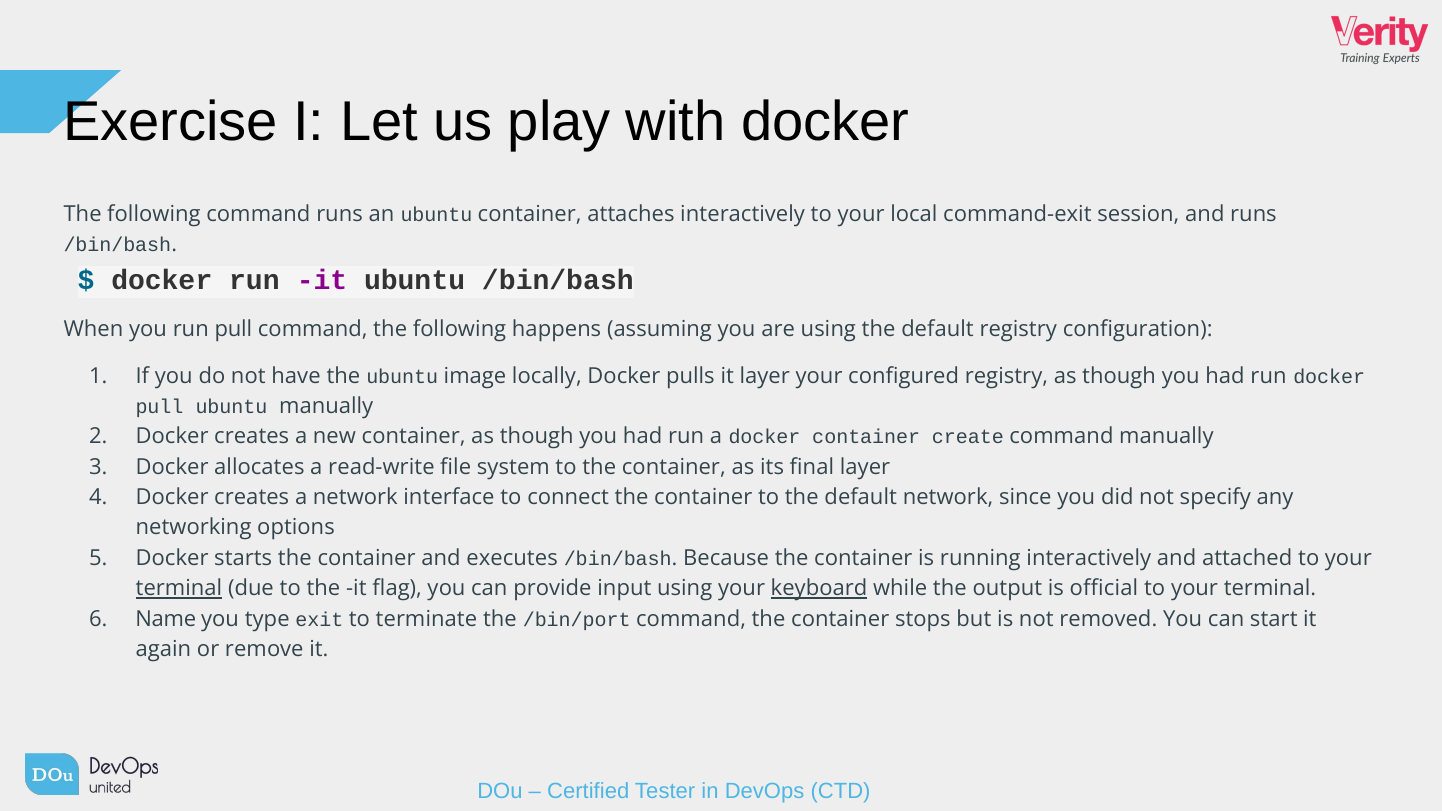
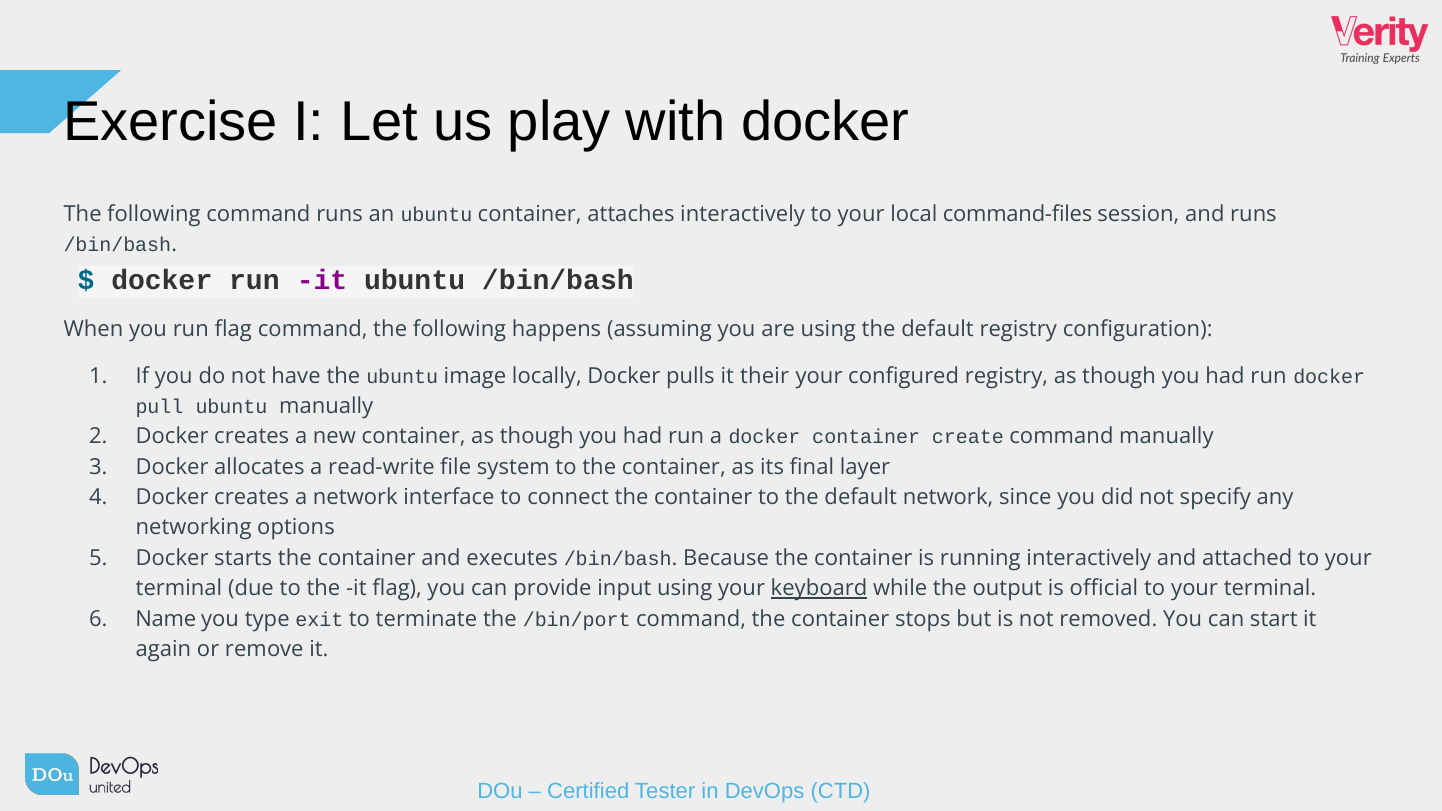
command-exit: command-exit -> command-files (1018, 215)
run pull: pull -> flag (233, 330)
it layer: layer -> their (765, 376)
terminal underline: present -> none (179, 588)
